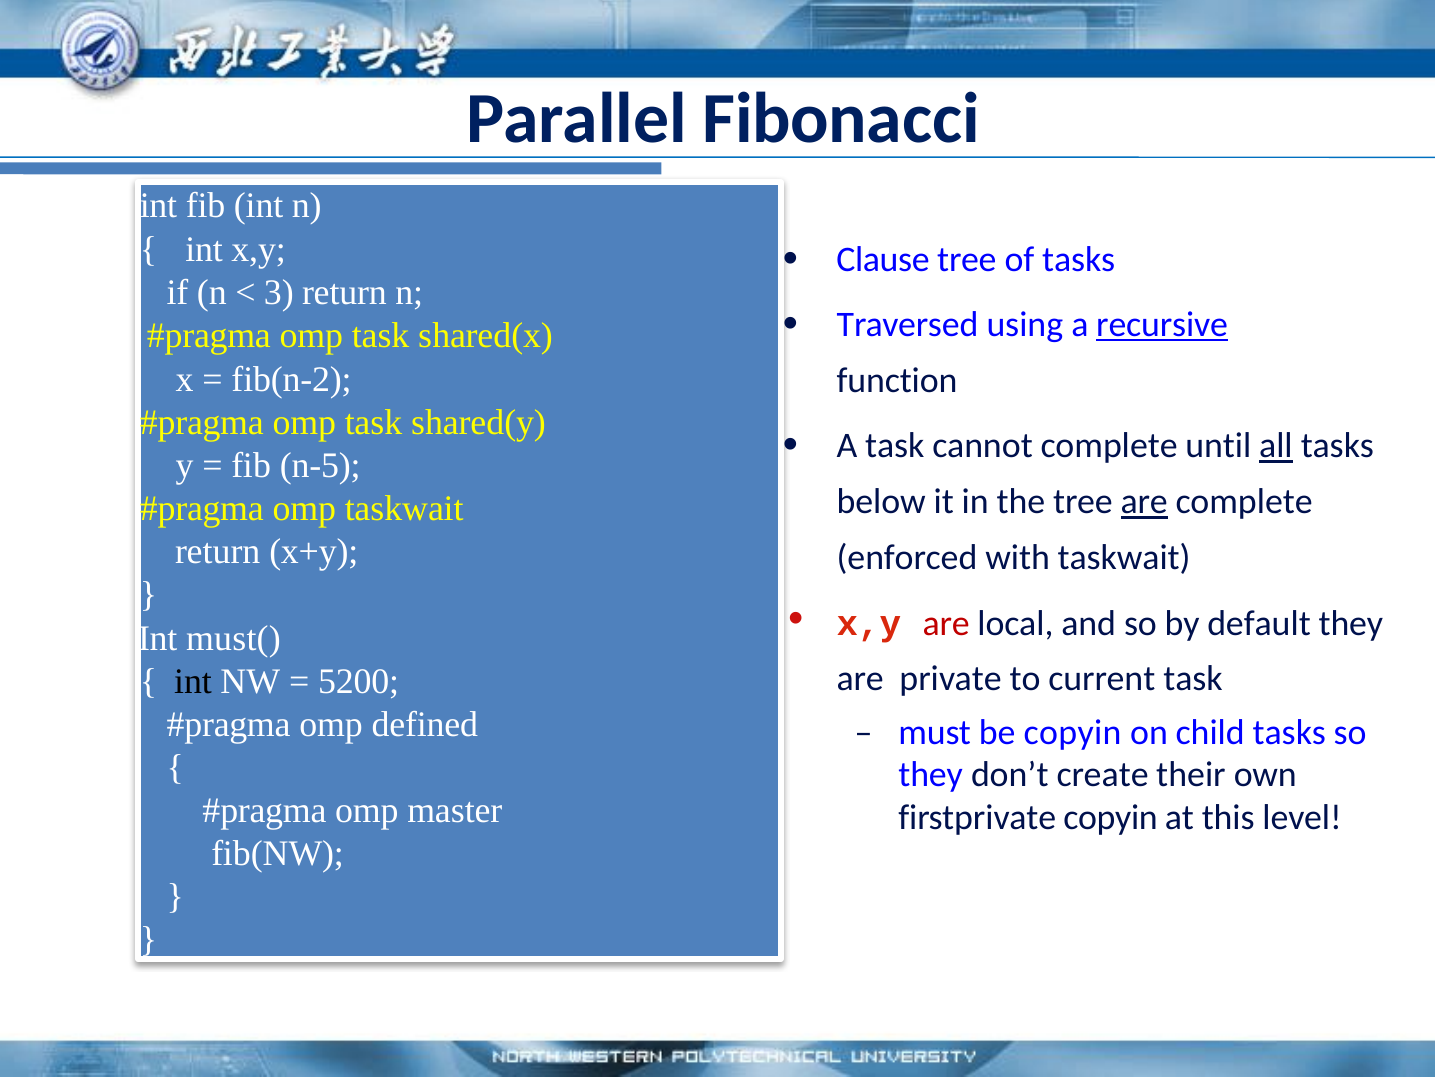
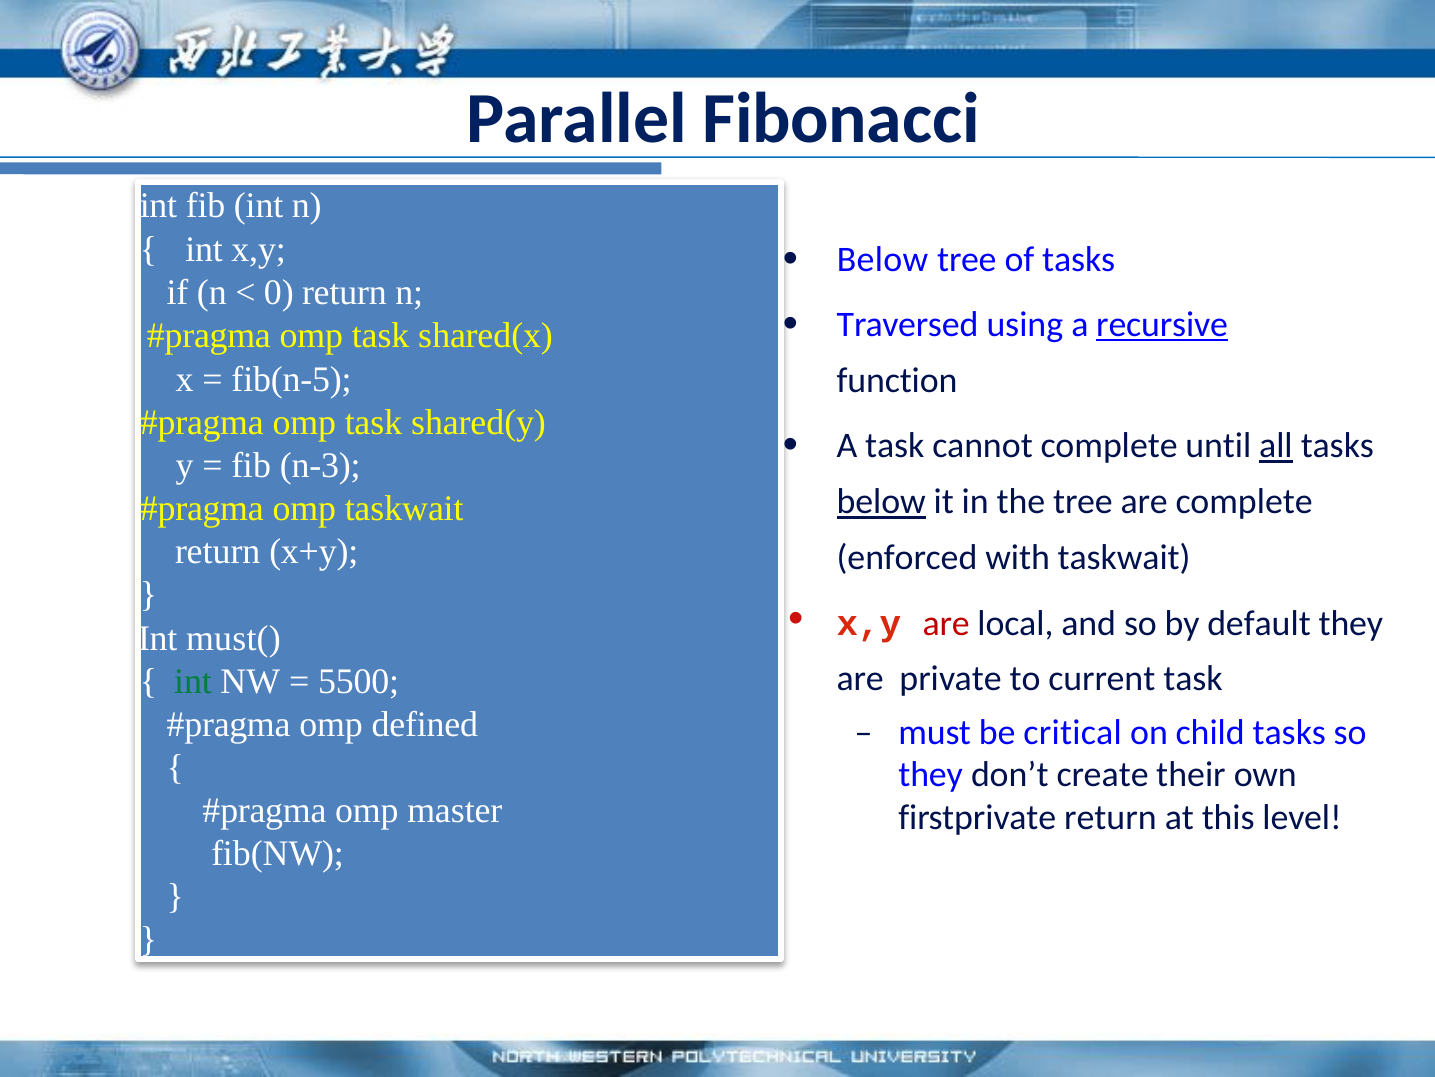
Clause: Clause -> Below (883, 259)
3: 3 -> 0 (279, 292)
fib(n-2: fib(n-2 -> fib(n-5 (292, 379)
n-5: n-5 -> n-3 (320, 465)
below underline: none -> present (881, 502)
are underline: present -> none (1144, 502)
int colour: black -> green (193, 681)
5200: 5200 -> 5500 (359, 681)
be copyin: copyin -> critical (1073, 732)
firstprivate copyin: copyin -> return (1110, 817)
